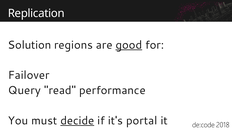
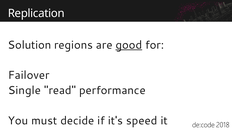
Query: Query -> Single (24, 90)
decide underline: present -> none (77, 120)
portal: portal -> speed (142, 120)
